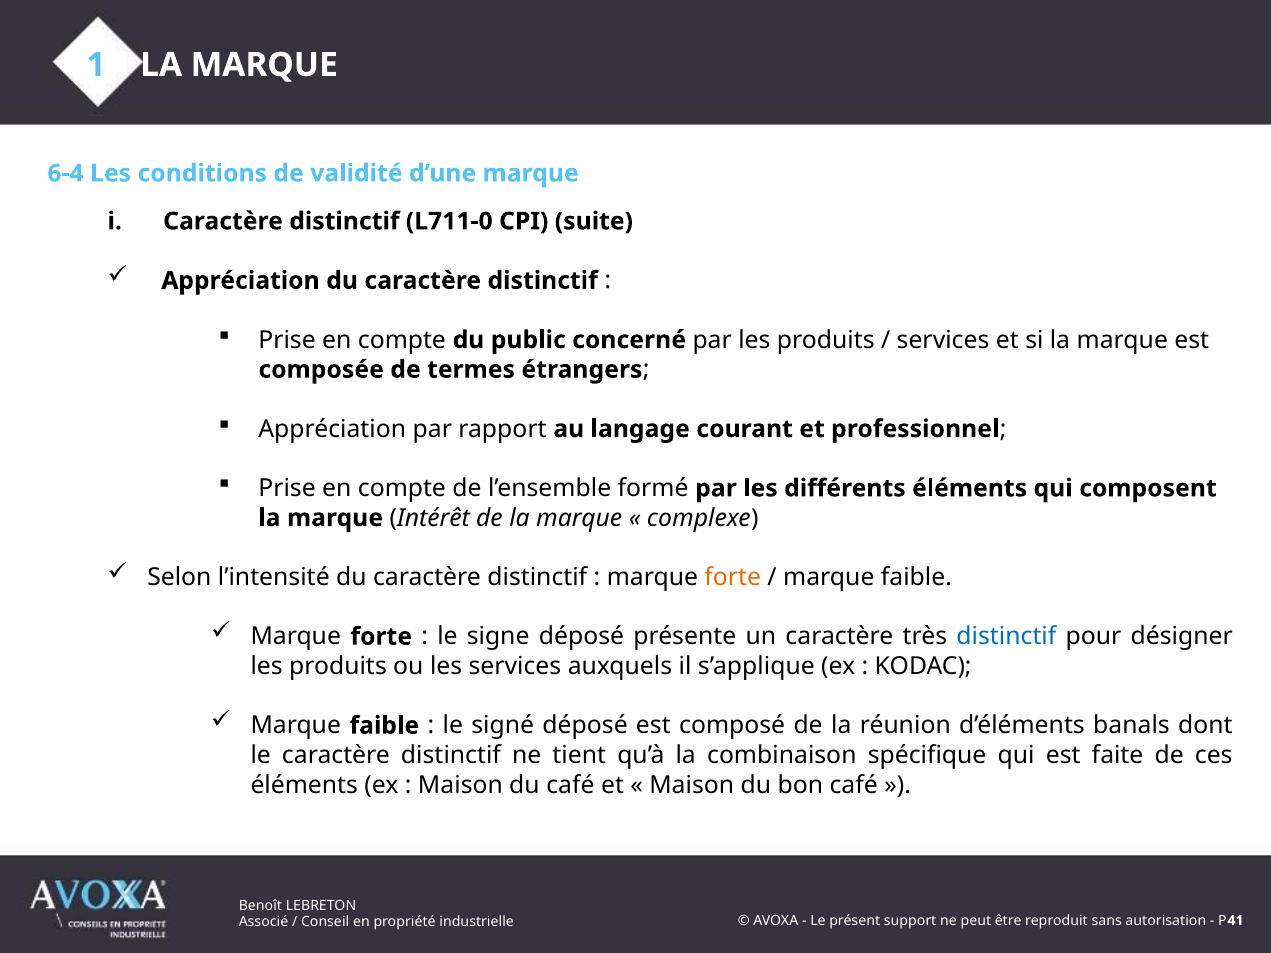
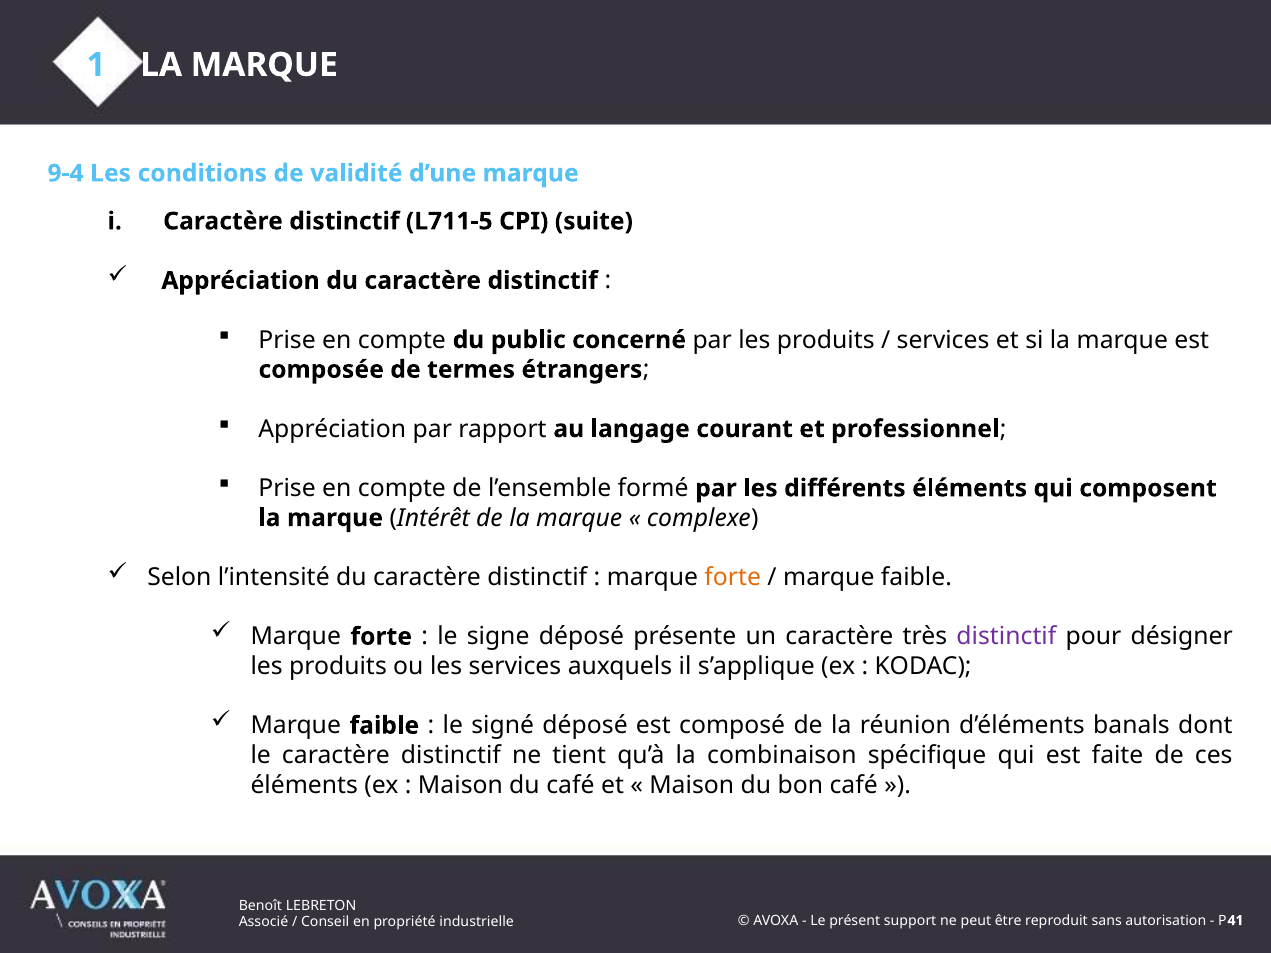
6-4: 6-4 -> 9-4 (66, 173)
L711-0: L711-0 -> L711-5 (449, 221)
distinctif colour: blue -> purple (1006, 637)
